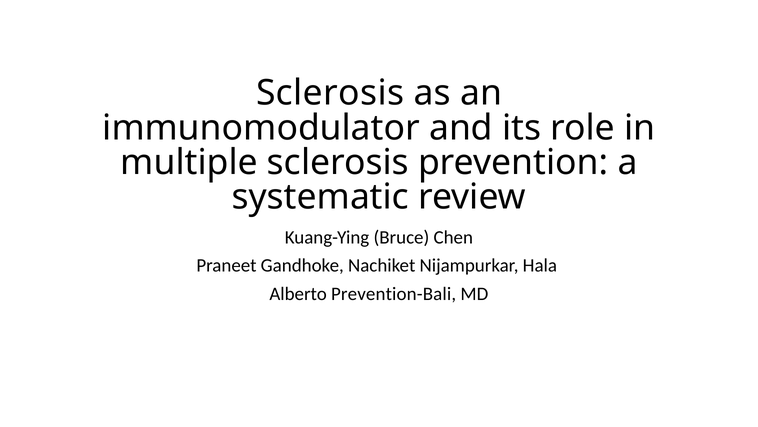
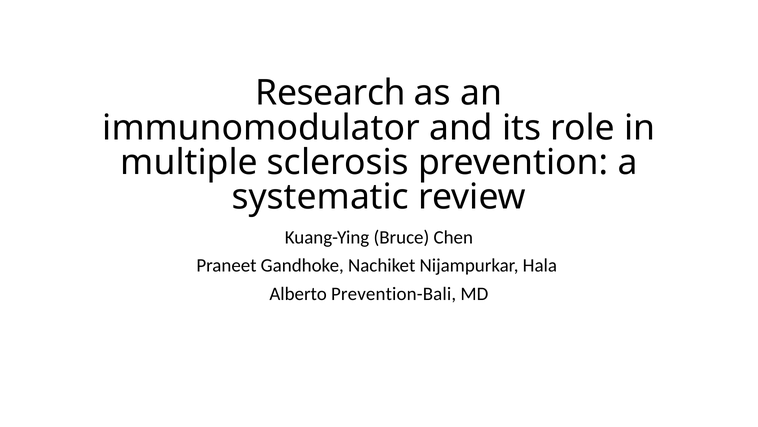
Sclerosis: Sclerosis -> Research (330, 93)
